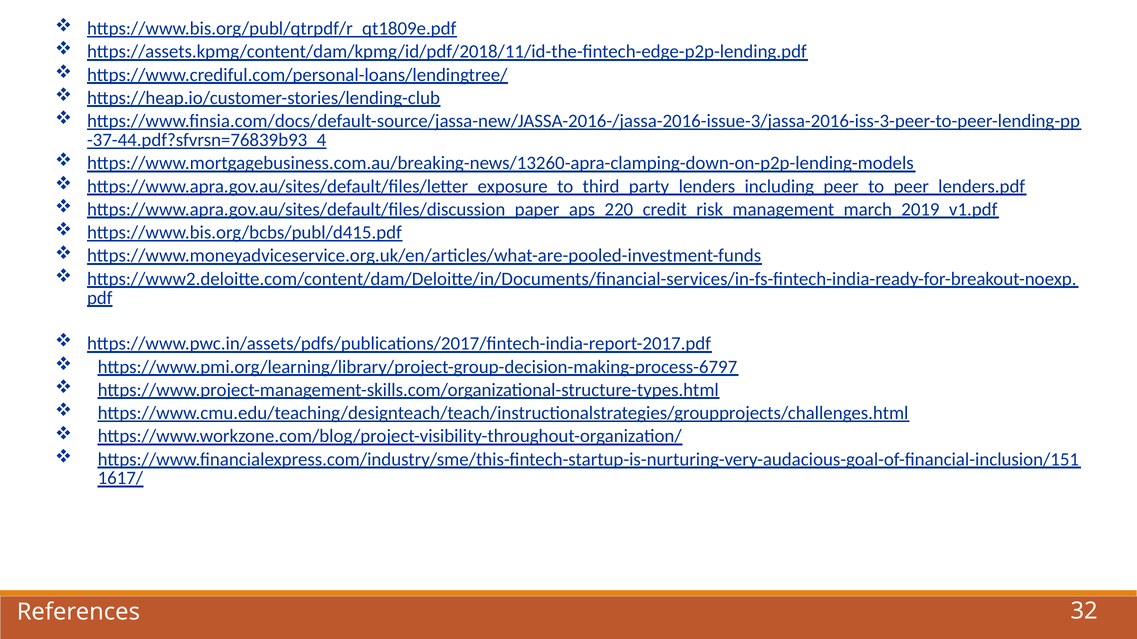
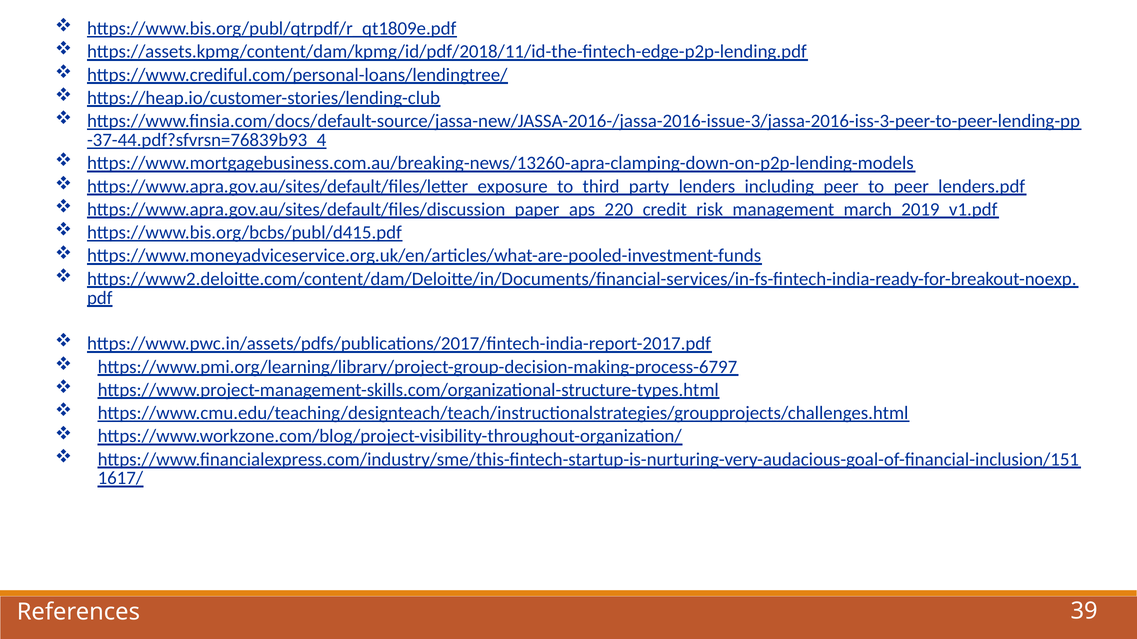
32: 32 -> 39 (1084, 612)
